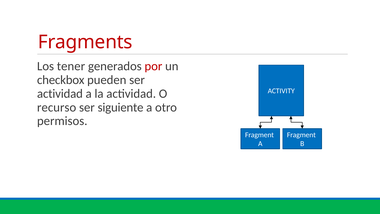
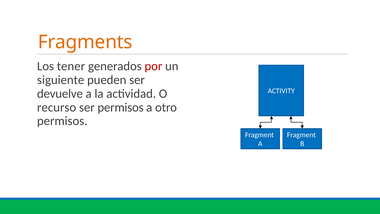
Fragments colour: red -> orange (85, 42)
checkbox: checkbox -> siguiente (61, 80)
actividad: actividad -> devuelve (60, 94)
ser siguiente: siguiente -> permisos (121, 107)
